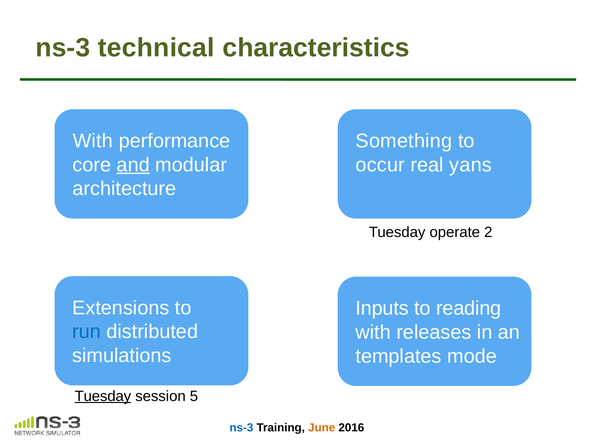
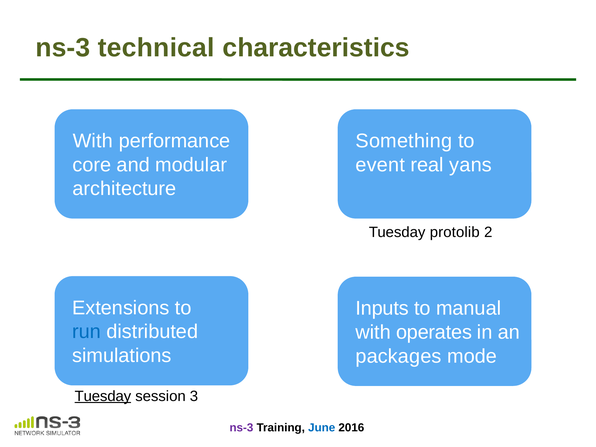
and underline: present -> none (133, 165)
occur: occur -> event (380, 165)
operate: operate -> protolib (455, 232)
reading: reading -> manual (469, 308)
releases: releases -> operates (434, 332)
templates: templates -> packages (398, 356)
5: 5 -> 3 (194, 396)
ns-3 colour: blue -> purple (241, 428)
June colour: orange -> blue (322, 428)
